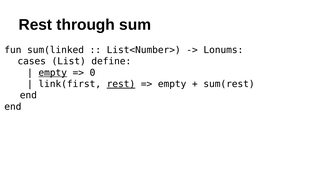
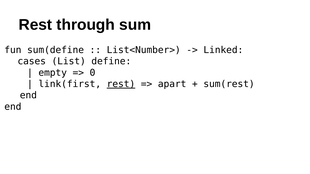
sum(linked: sum(linked -> sum(define (56, 50)
Lonums: Lonums -> Linked (223, 50)
empty underline: present -> none (53, 73)
empty: empty -> apart (172, 84)
